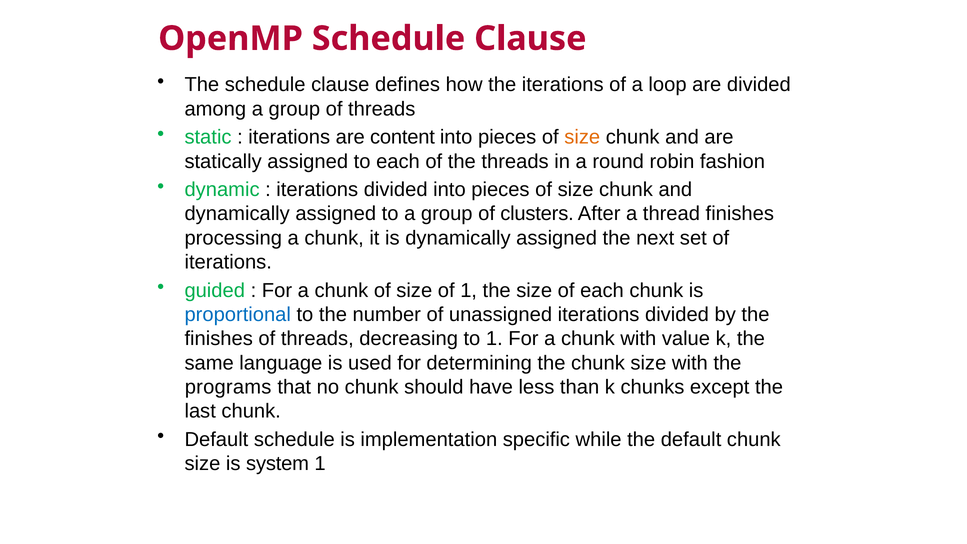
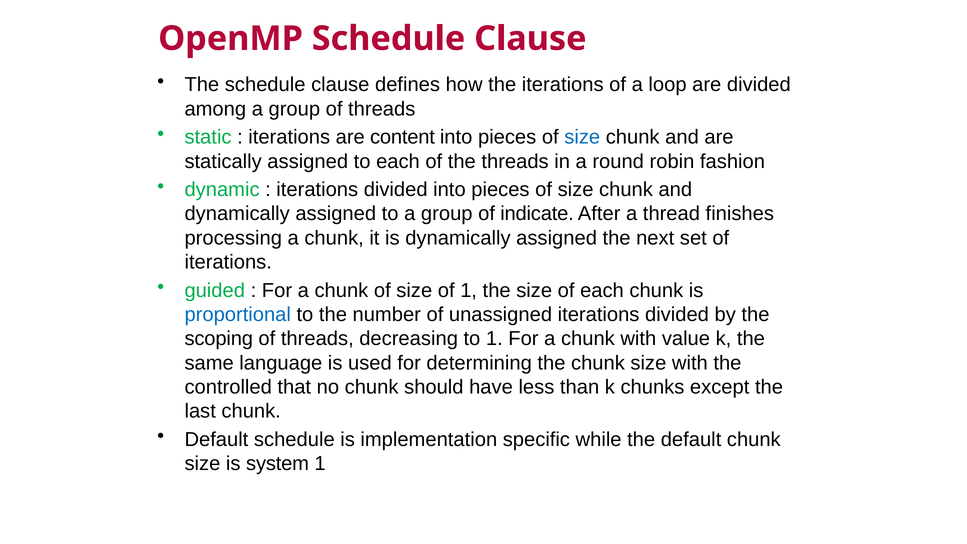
size colour: orange -> blue (582, 137)
clusters: clusters -> indicate (537, 214)
finishes: finishes -> scoping (219, 339)
programs: programs -> controlled (228, 387)
